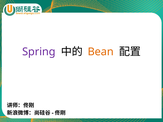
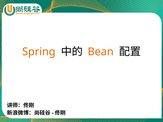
Spring colour: purple -> orange (39, 52)
